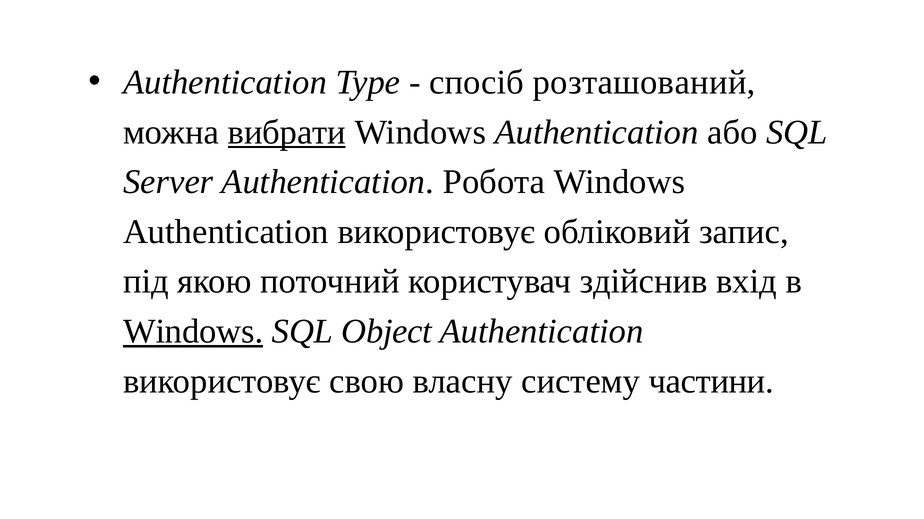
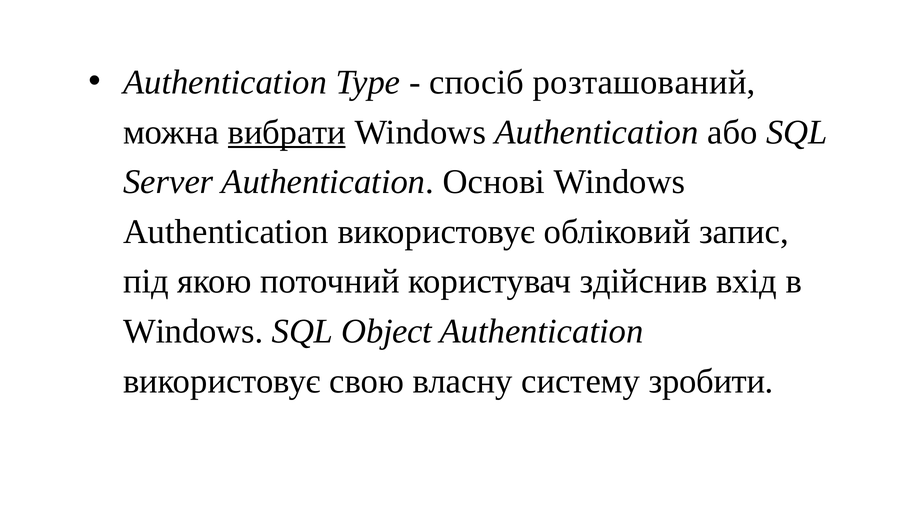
Робота: Робота -> Основі (494, 182)
Windows underline: present -> none (193, 332)
частини: частини -> зробити (711, 382)
